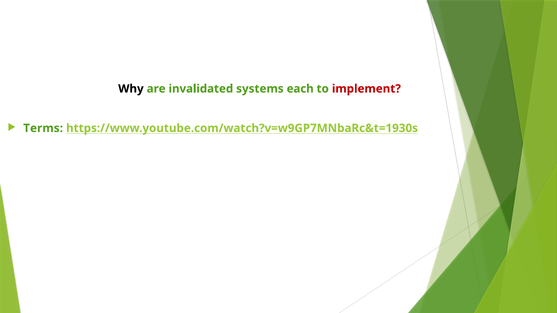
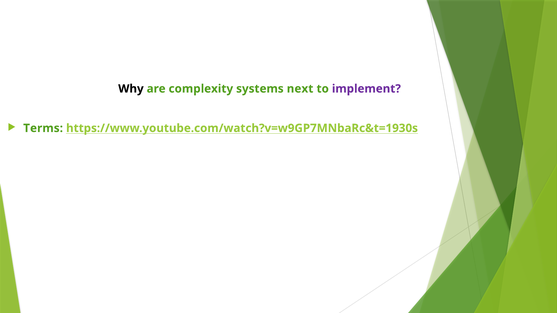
invalidated: invalidated -> complexity (201, 89)
each: each -> next (300, 89)
implement colour: red -> purple (366, 89)
